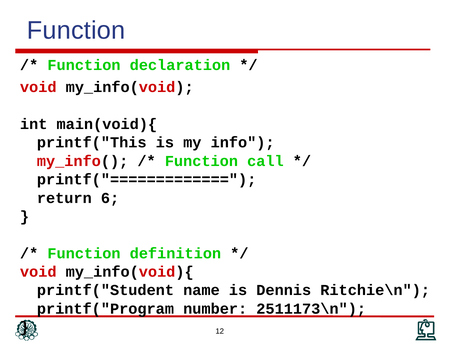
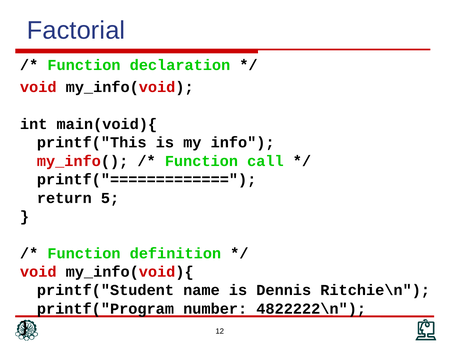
Function: Function -> Factorial (76, 31)
6: 6 -> 5 (110, 198)
2511173\n: 2511173\n -> 4822222\n (311, 308)
